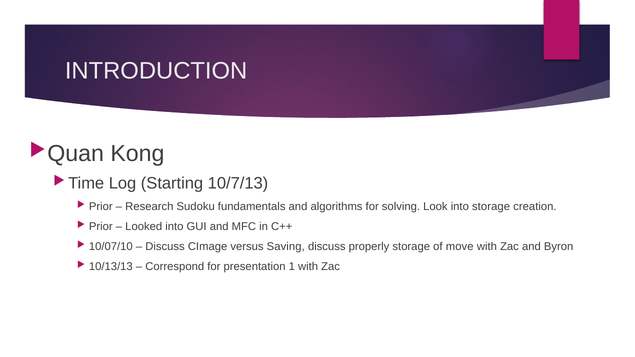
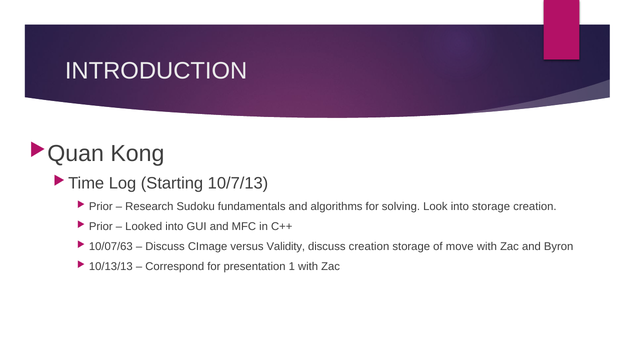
10/07/10: 10/07/10 -> 10/07/63 (111, 247)
Saving: Saving -> Validity (286, 247)
discuss properly: properly -> creation (369, 247)
